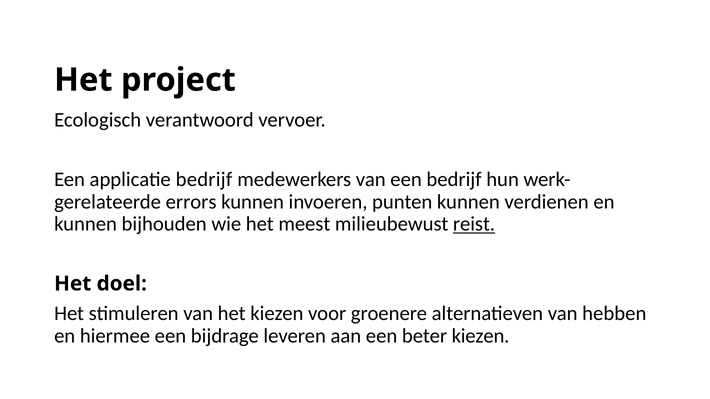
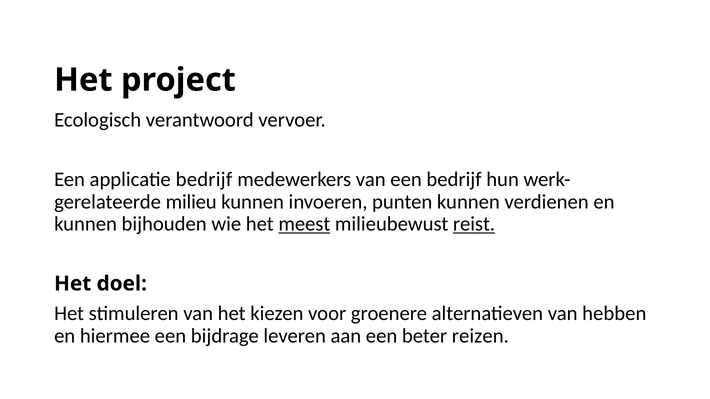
errors: errors -> milieu (191, 202)
meest underline: none -> present (304, 224)
beter kiezen: kiezen -> reizen (480, 336)
